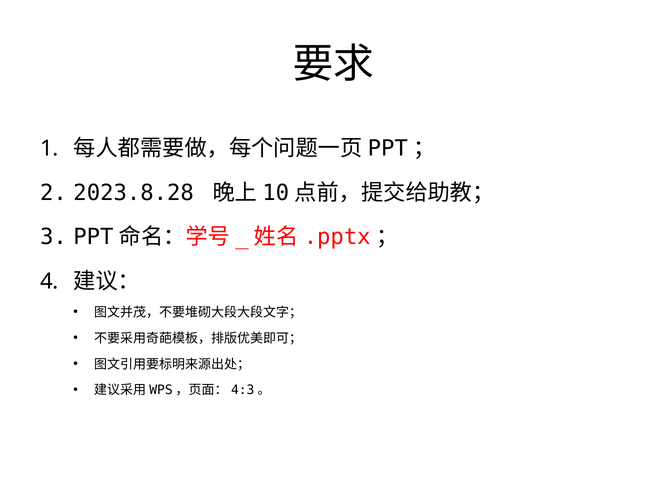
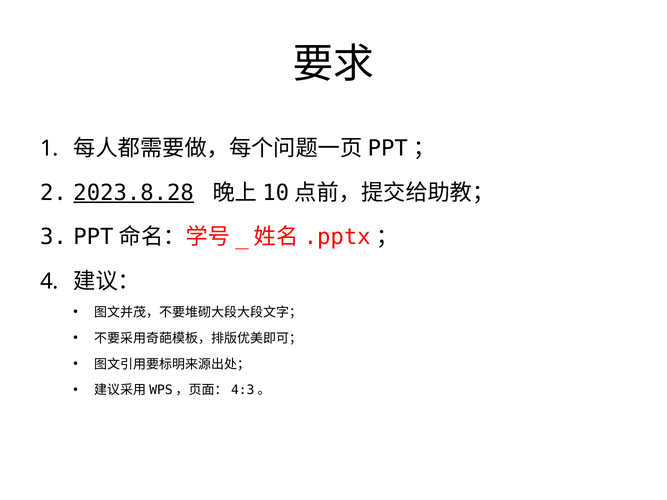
2023.8.28 underline: none -> present (134, 193)
